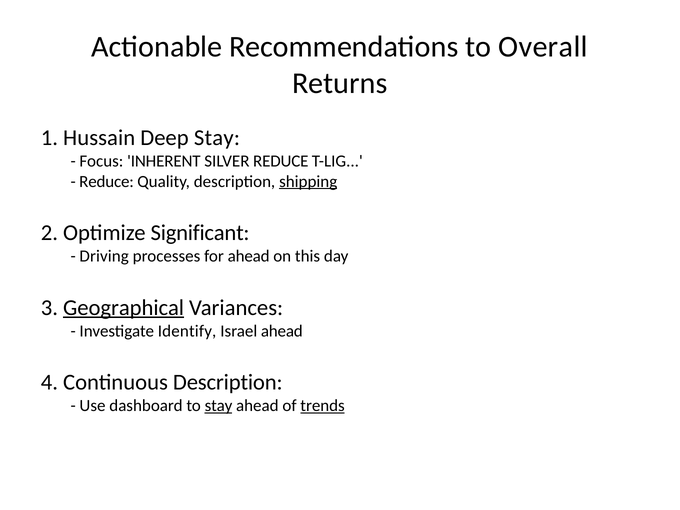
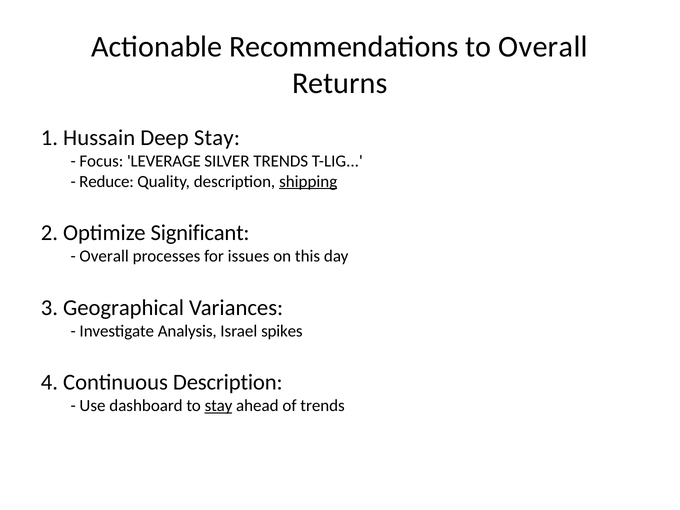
INHERENT: INHERENT -> LEVERAGE (164, 161)
SILVER REDUCE: REDUCE -> TRENDS (281, 161)
Driving: Driving -> Overall (104, 256)
for ahead: ahead -> issues (249, 256)
Geographical underline: present -> none (124, 308)
Identify: Identify -> Analysis (187, 331)
Israel ahead: ahead -> spikes (282, 331)
trends underline: present -> none (323, 406)
